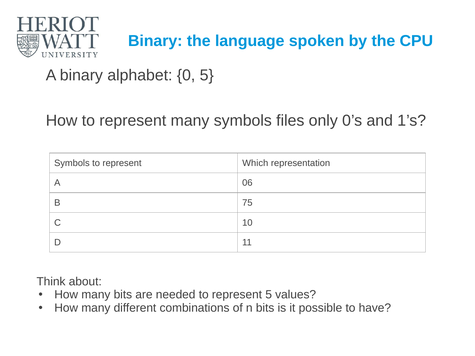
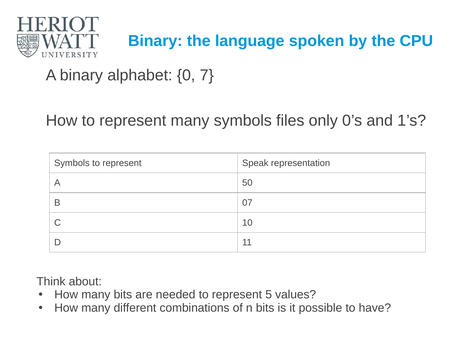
0 5: 5 -> 7 (207, 75)
Which: Which -> Speak (255, 163)
06: 06 -> 50 (247, 183)
75: 75 -> 07 (247, 203)
